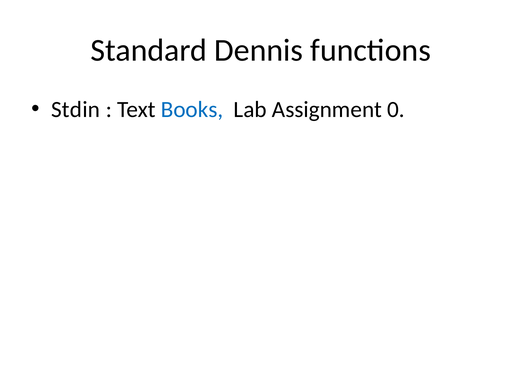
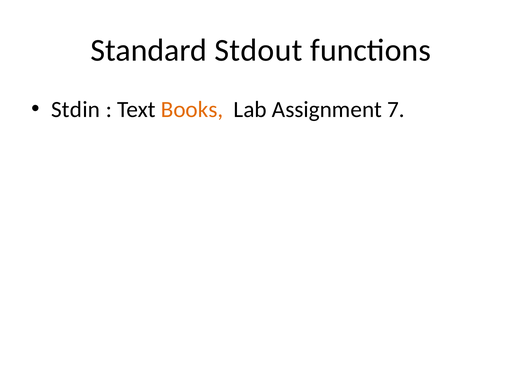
Dennis: Dennis -> Stdout (259, 51)
Books colour: blue -> orange (192, 110)
0: 0 -> 7 (396, 110)
